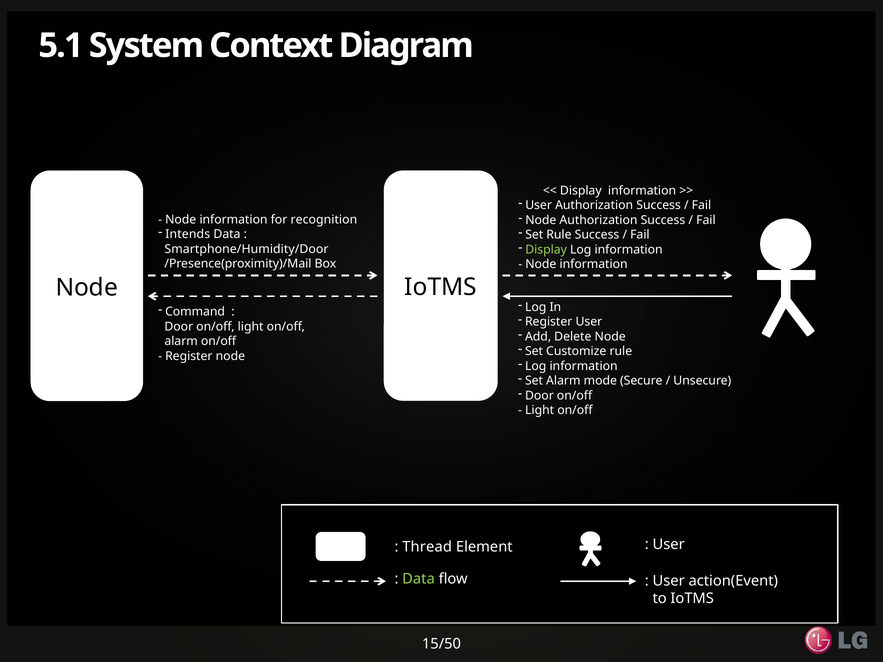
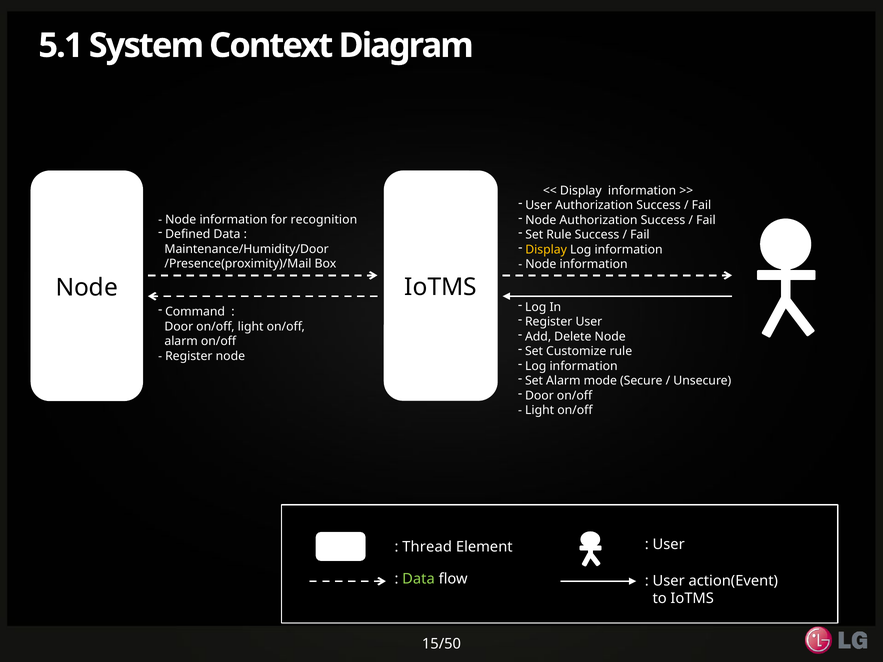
Intends: Intends -> Defined (188, 234)
Display colour: light green -> yellow (546, 250)
Smartphone/Humidity/Door: Smartphone/Humidity/Door -> Maintenance/Humidity/Door (247, 249)
